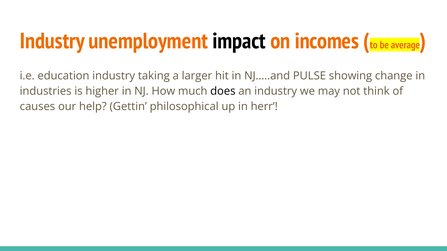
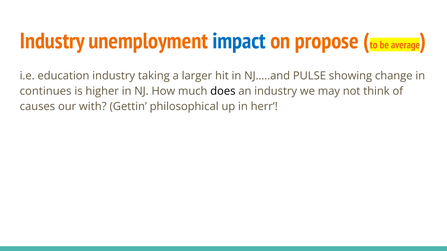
impact colour: black -> blue (239, 41)
incomes: incomes -> propose (327, 41)
industries: industries -> continues (46, 91)
help: help -> with (93, 107)
